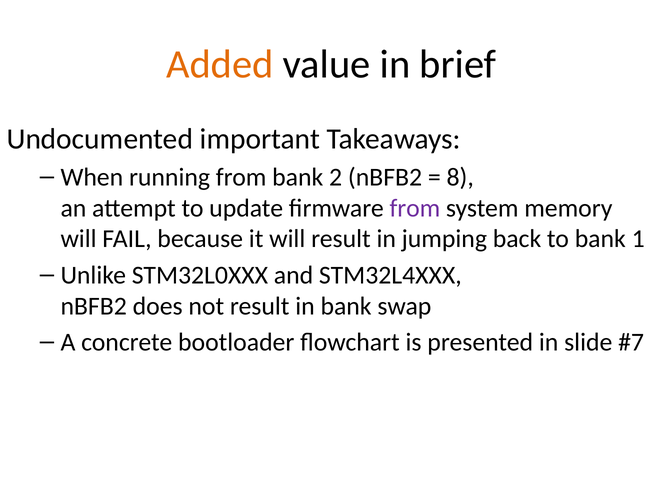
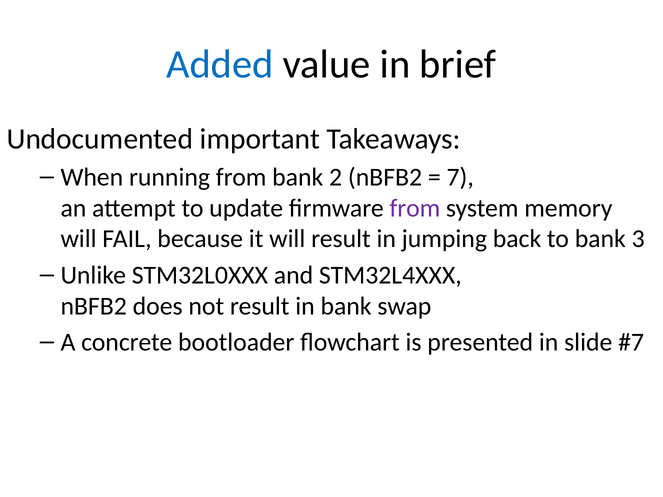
Added colour: orange -> blue (220, 64)
8: 8 -> 7 (460, 177)
1: 1 -> 3 (638, 239)
